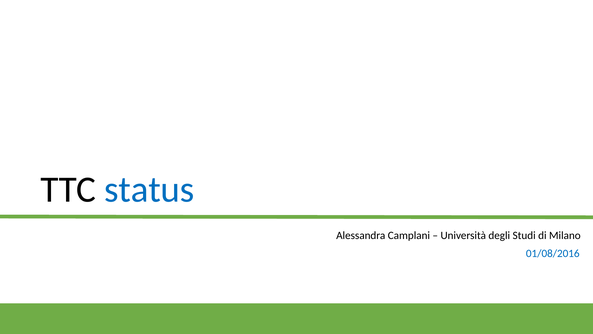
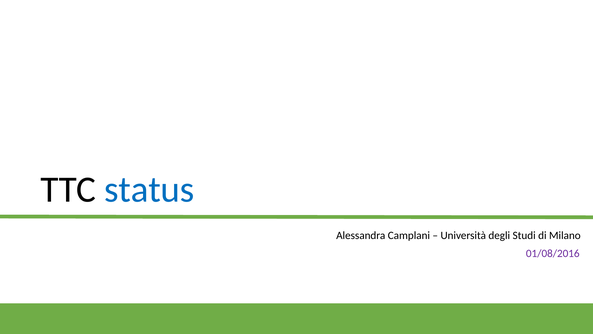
01/08/2016 colour: blue -> purple (553, 253)
